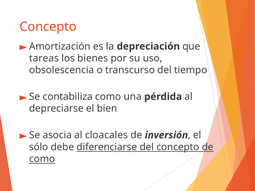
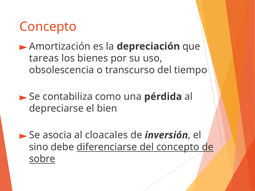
sólo: sólo -> sino (39, 147)
como: como -> sobre (42, 159)
